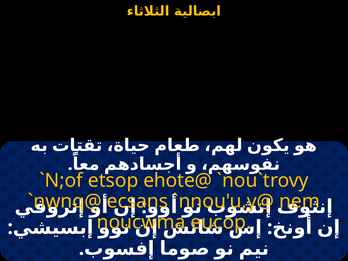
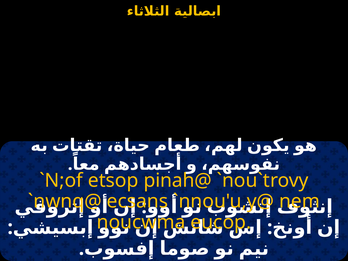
ehote@: ehote@ -> pinah@ (178, 180)
